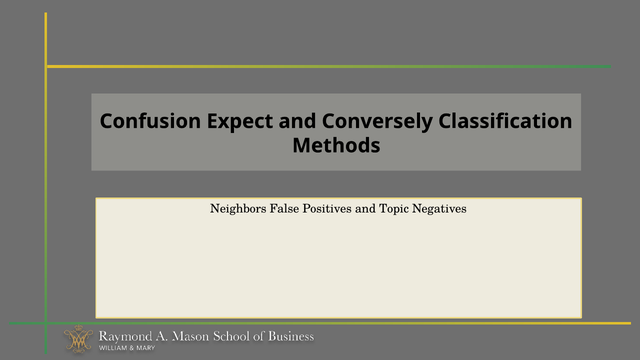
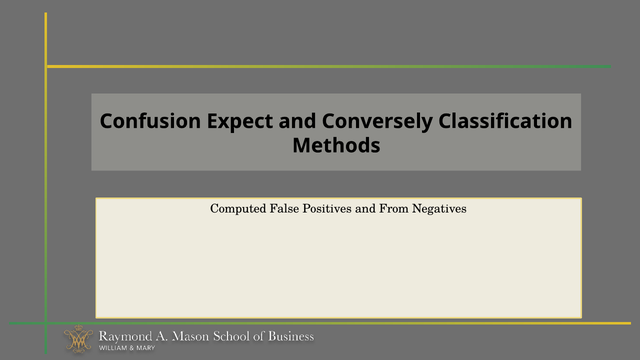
Neighbors: Neighbors -> Computed (238, 209)
Topic: Topic -> From (394, 209)
